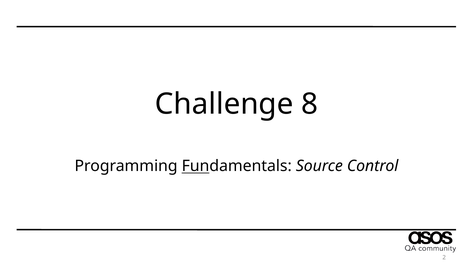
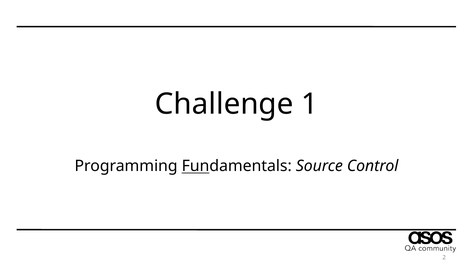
8: 8 -> 1 (310, 104)
